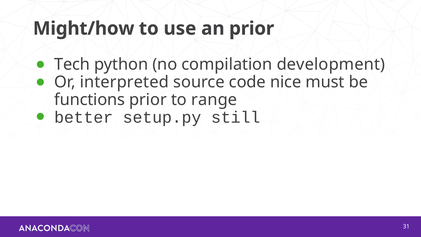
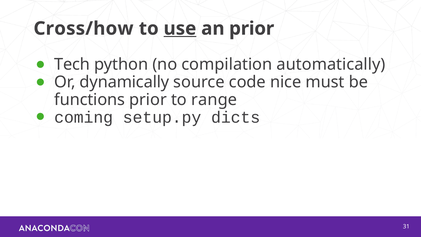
Might/how: Might/how -> Cross/how (83, 28)
use underline: none -> present (180, 28)
development: development -> automatically (331, 64)
interpreted: interpreted -> dynamically (124, 82)
better: better -> coming (84, 117)
still: still -> dicts (236, 117)
